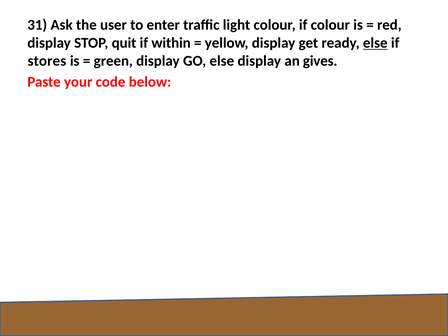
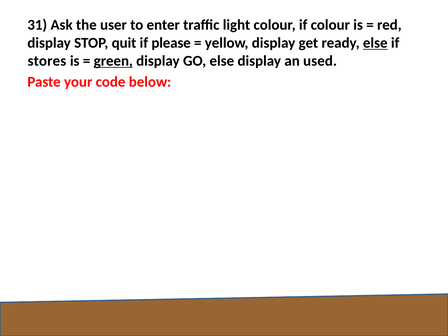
within: within -> please (171, 43)
green underline: none -> present (113, 61)
gives: gives -> used (320, 61)
